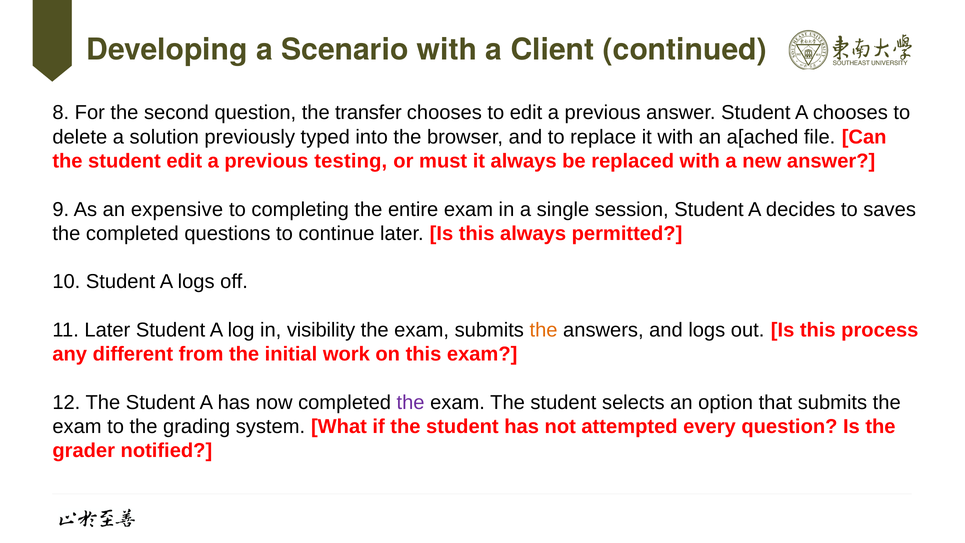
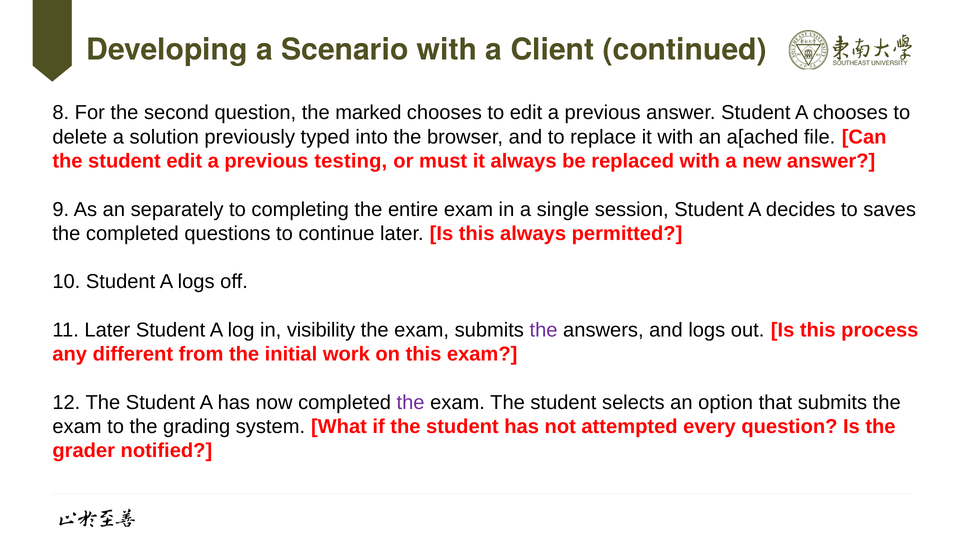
transfer: transfer -> marked (368, 113)
expensive: expensive -> separately (177, 209)
the colour: orange -> purple (544, 330)
